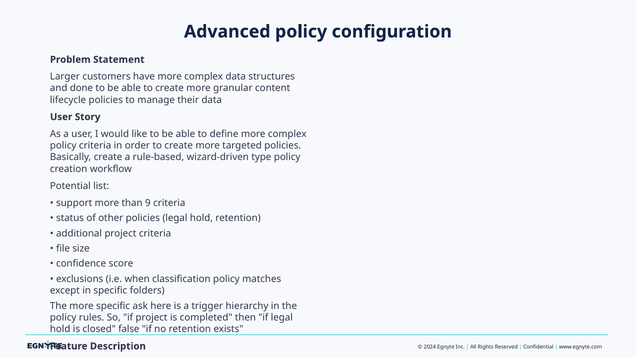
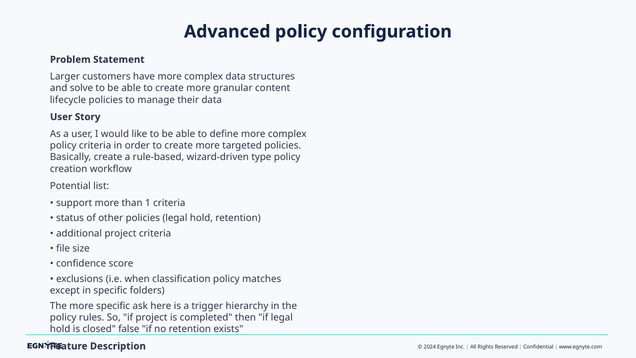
done: done -> solve (81, 88)
9: 9 -> 1 (148, 203)
